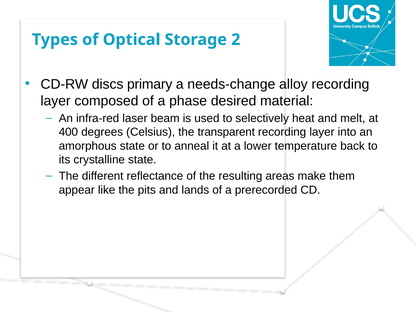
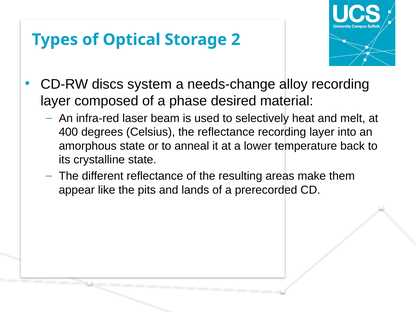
primary: primary -> system (150, 84)
the transparent: transparent -> reflectance (226, 132)
